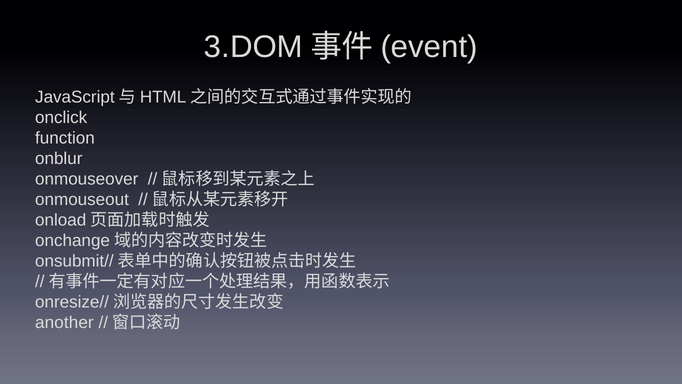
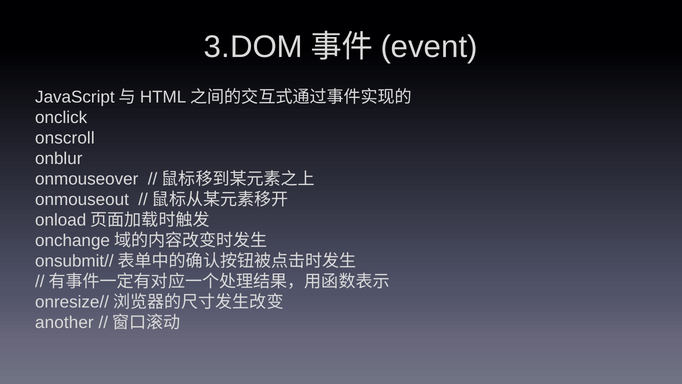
function: function -> onscroll (65, 138)
